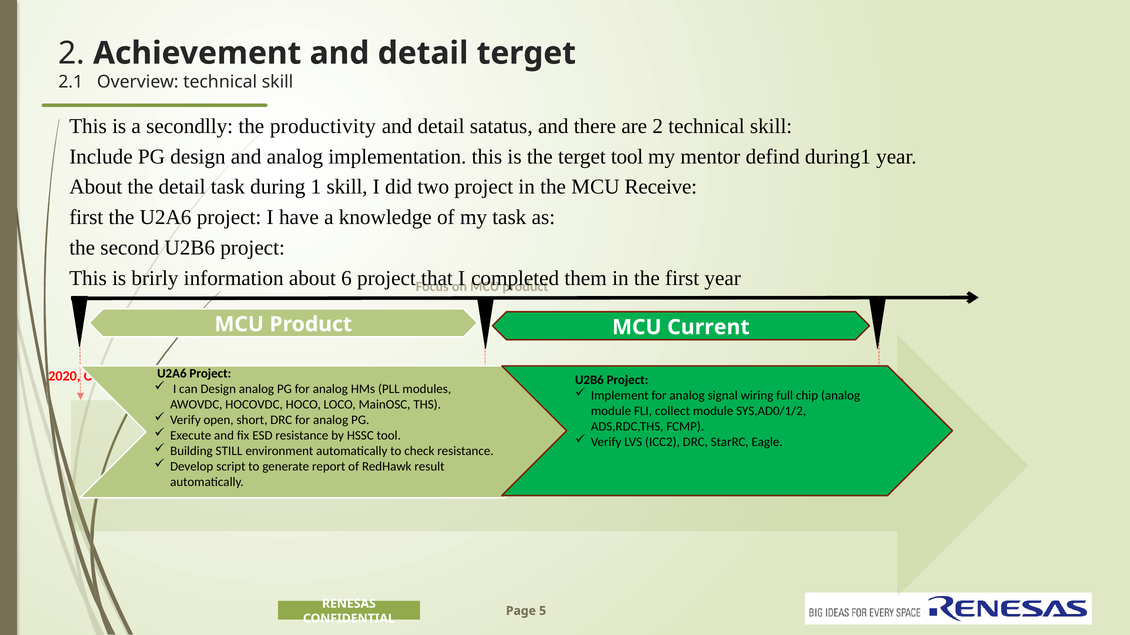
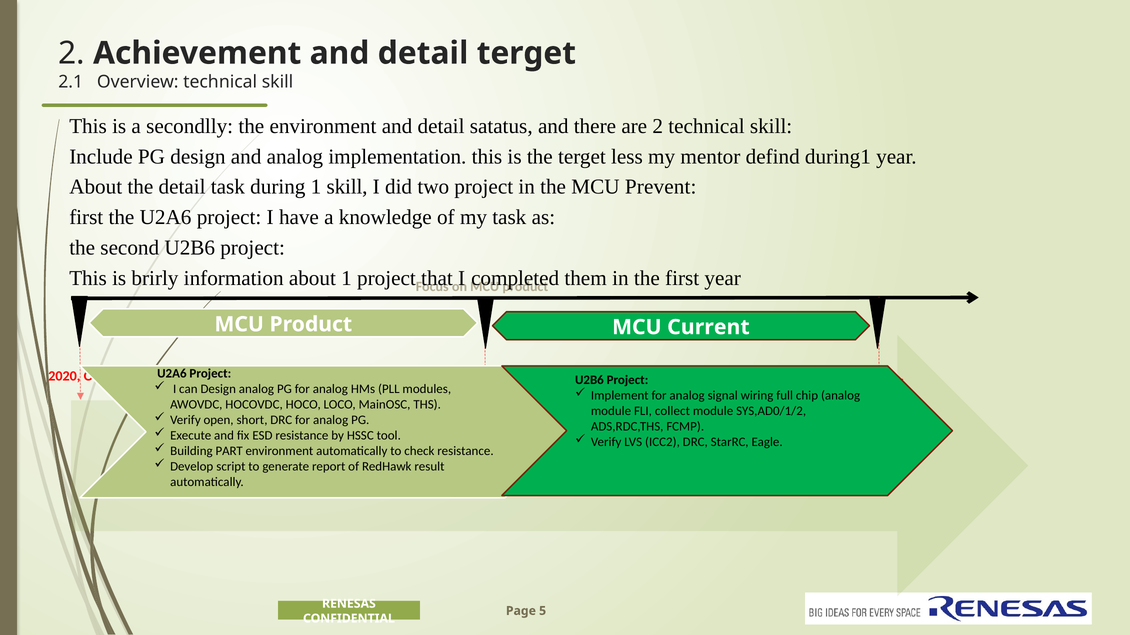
the productivity: productivity -> environment (323, 126)
terget tool: tool -> less (627, 157)
Receive: Receive -> Prevent (661, 187)
about 6: 6 -> 1 (346, 279)
STILL: STILL -> PART (229, 452)
